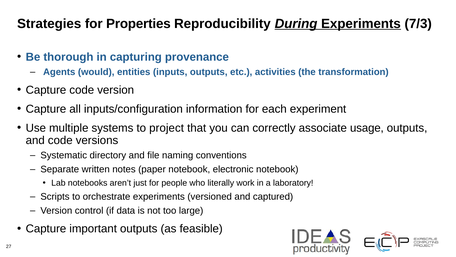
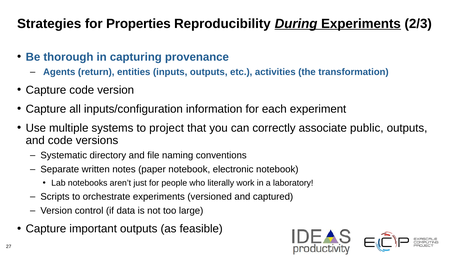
7/3: 7/3 -> 2/3 (418, 24)
would: would -> return (96, 72)
usage: usage -> public (367, 128)
